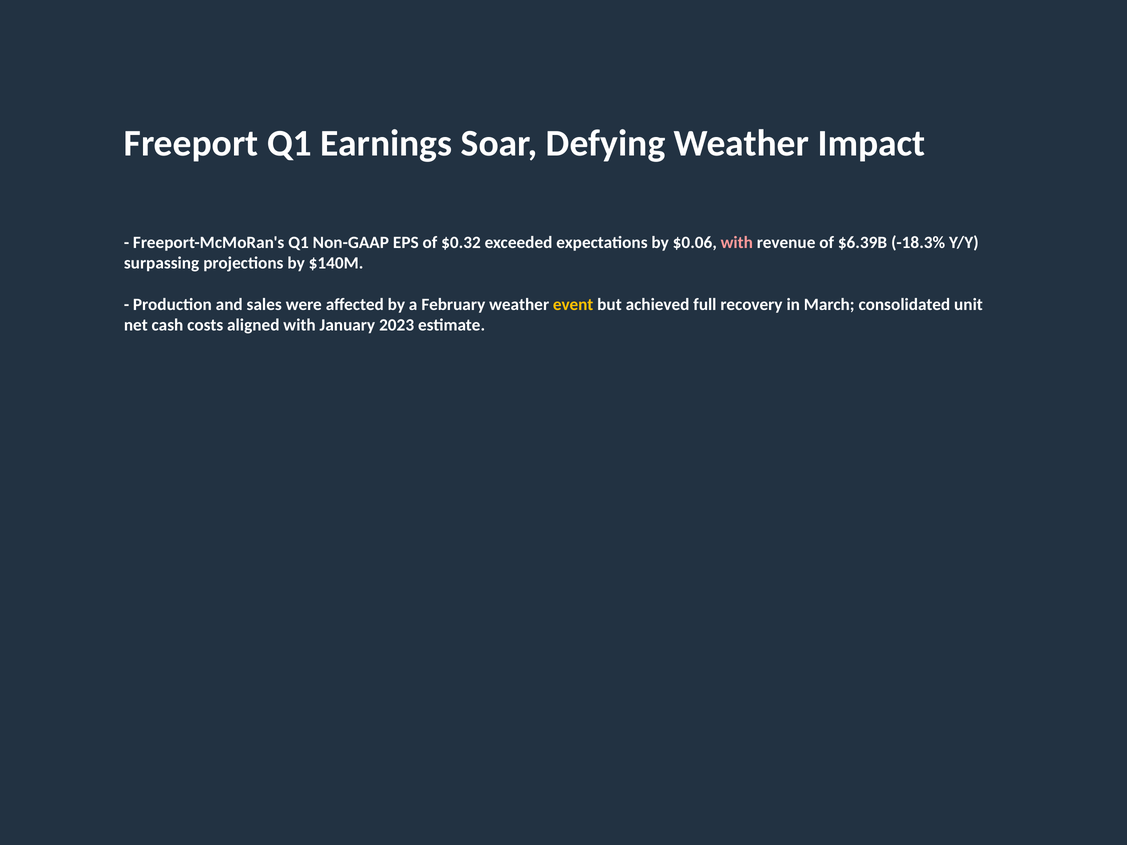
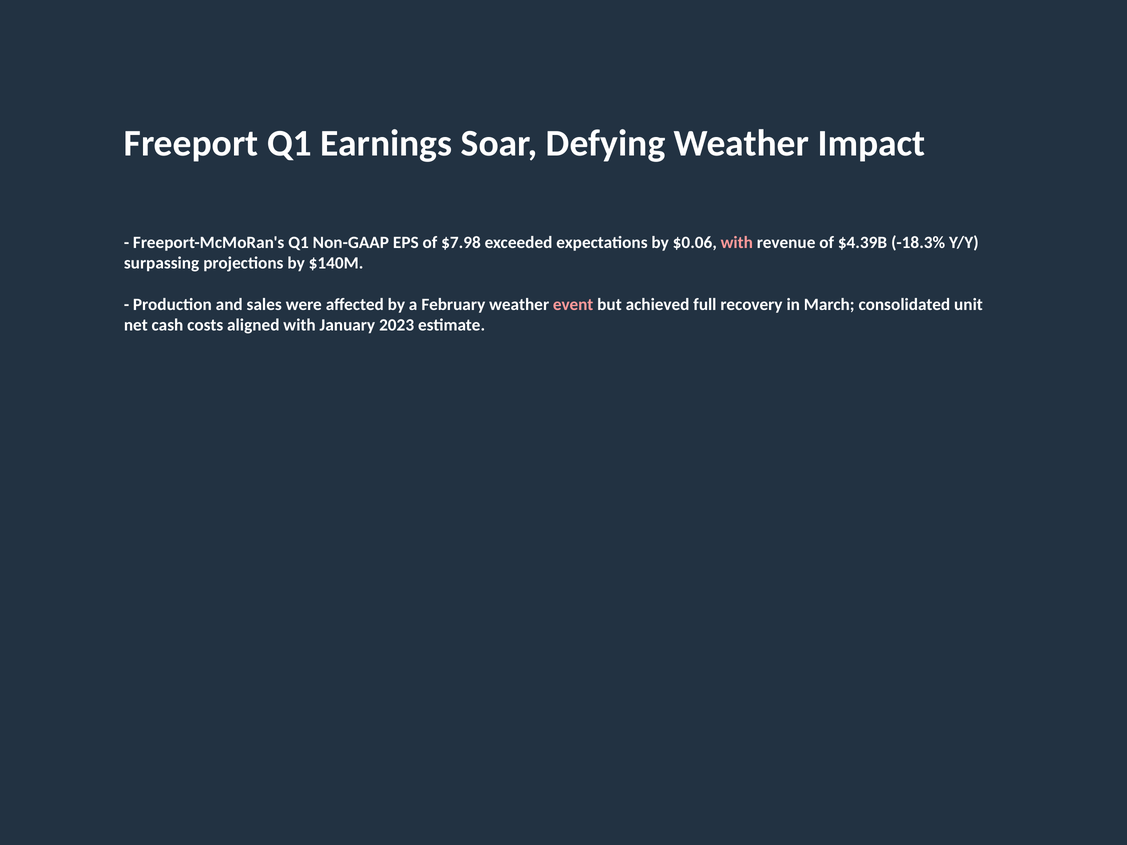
$0.32: $0.32 -> $7.98 (461, 243)
$6.39B: $6.39B -> $4.39B (862, 243)
event colour: yellow -> pink (573, 305)
